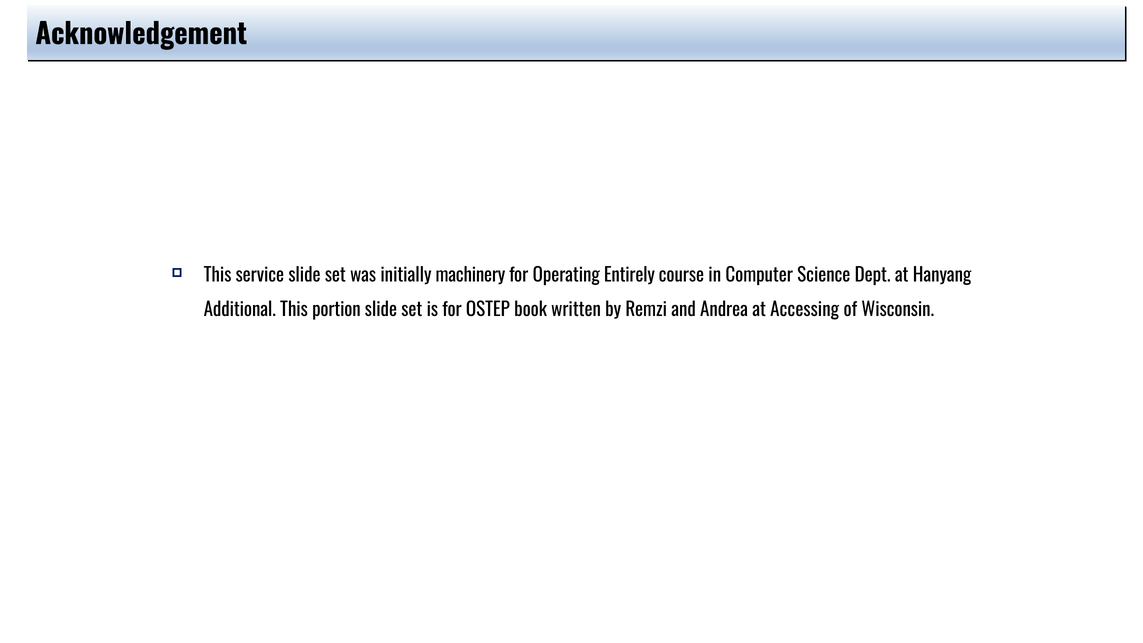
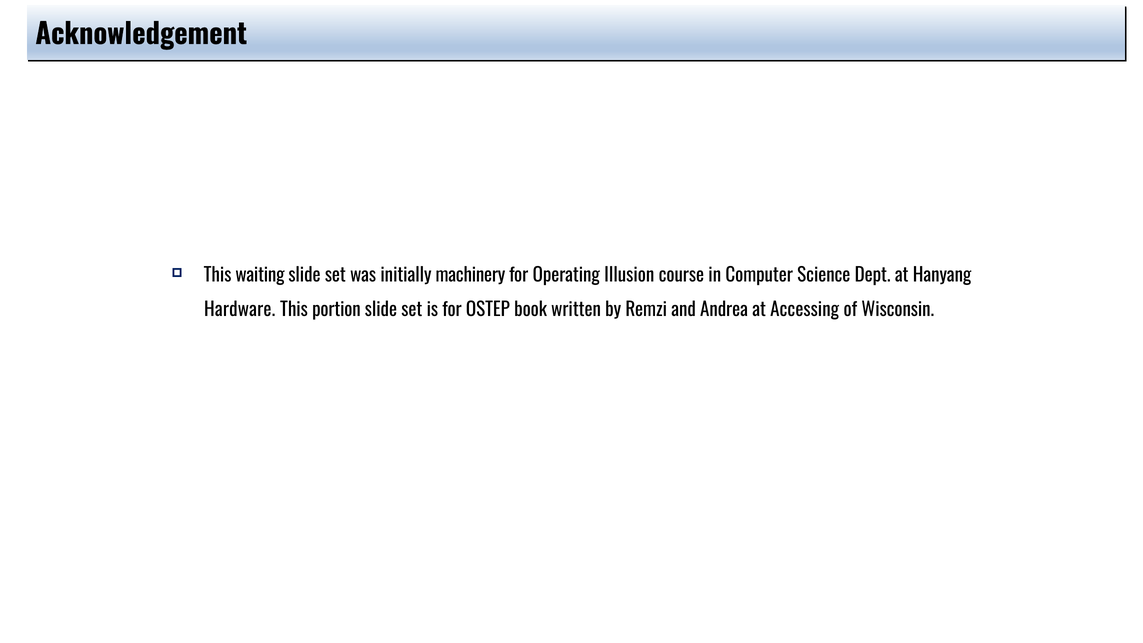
service: service -> waiting (260, 276)
Entirely: Entirely -> Illusion (629, 276)
Additional: Additional -> Hardware (240, 310)
